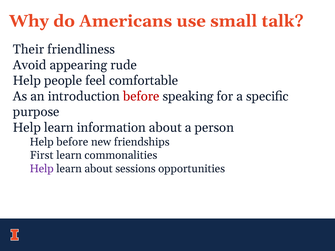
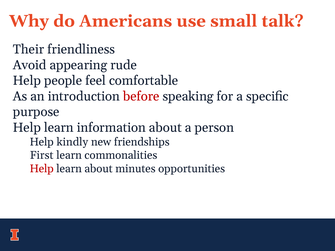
Help before: before -> kindly (72, 142)
Help colour: purple -> red (42, 169)
sessions: sessions -> minutes (135, 169)
